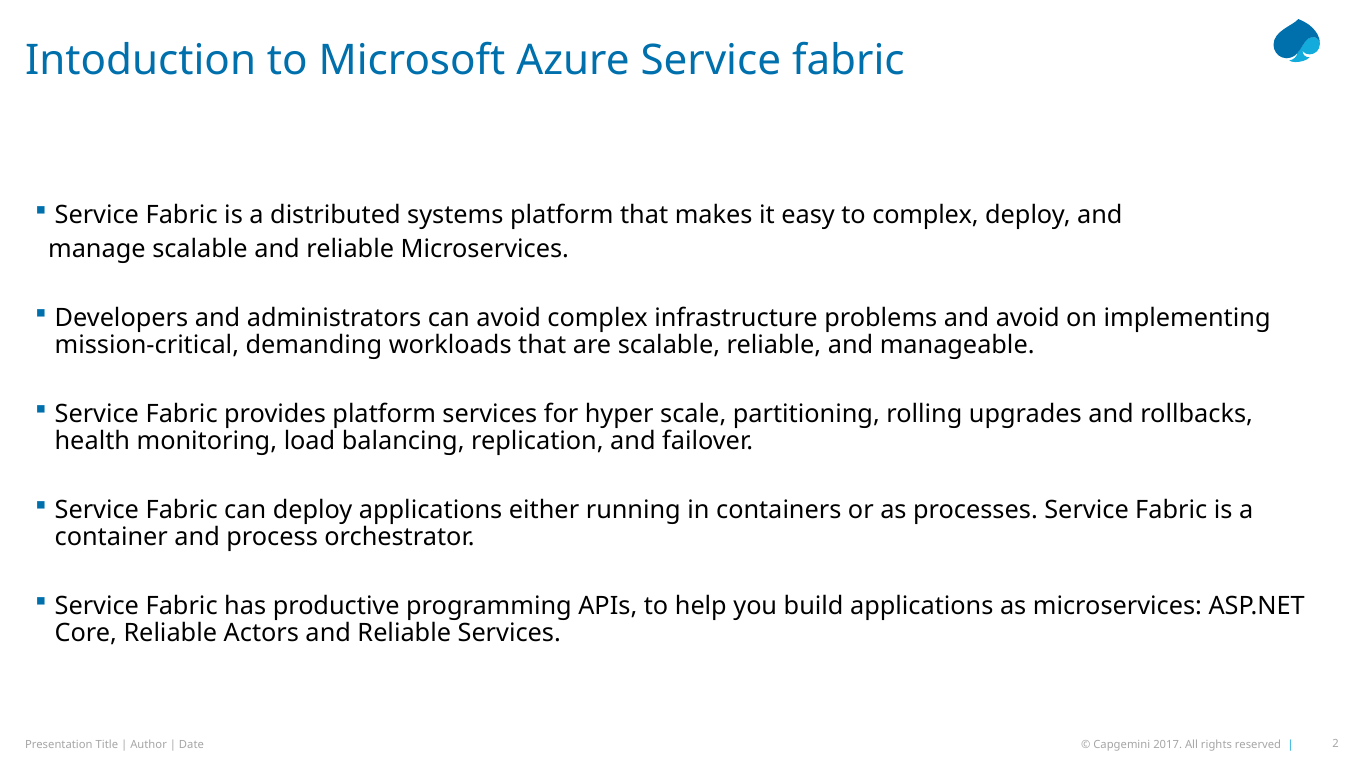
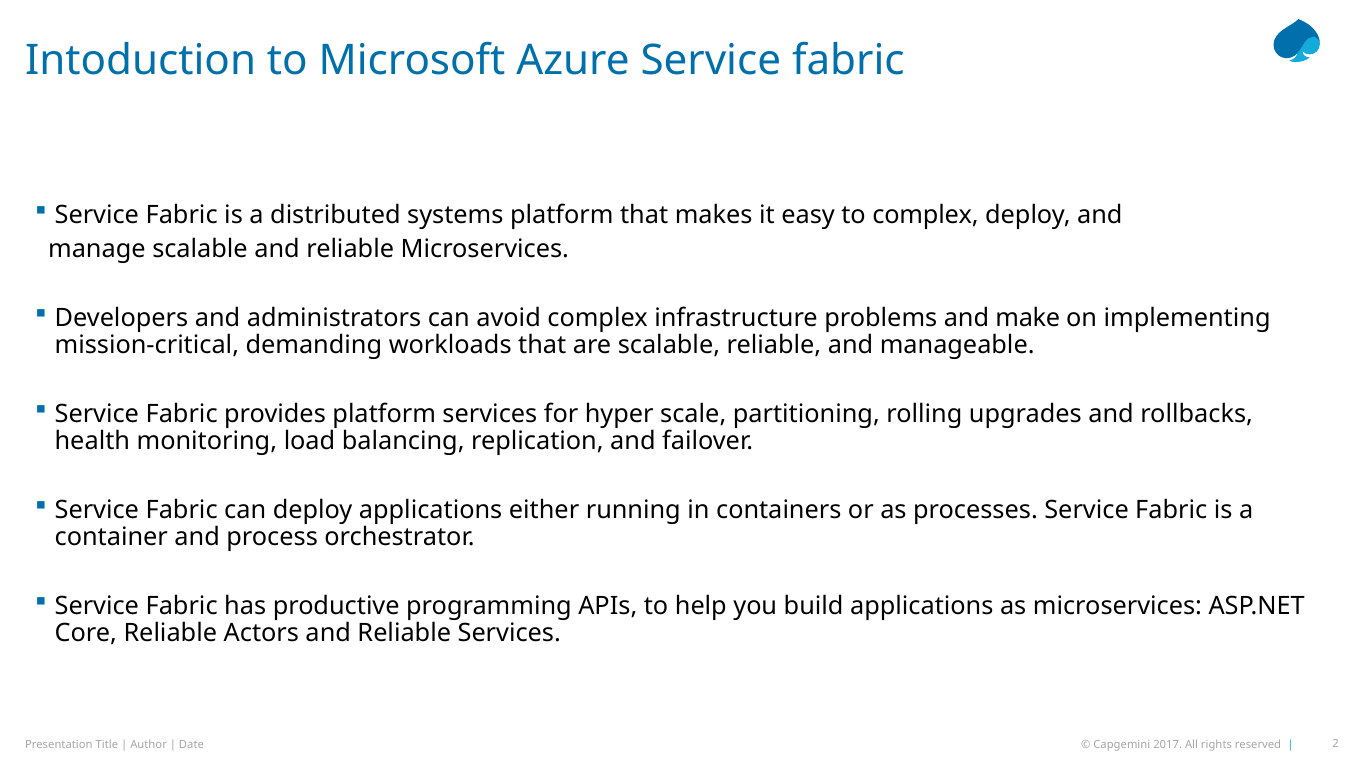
and avoid: avoid -> make (1028, 318)
